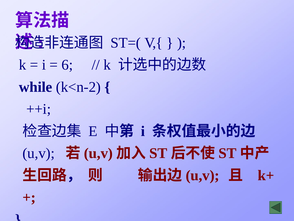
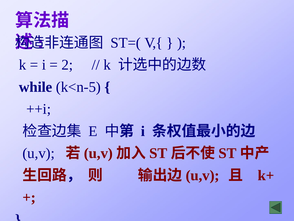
6: 6 -> 2 (67, 65)
k<n-2: k<n-2 -> k<n-5 (78, 87)
